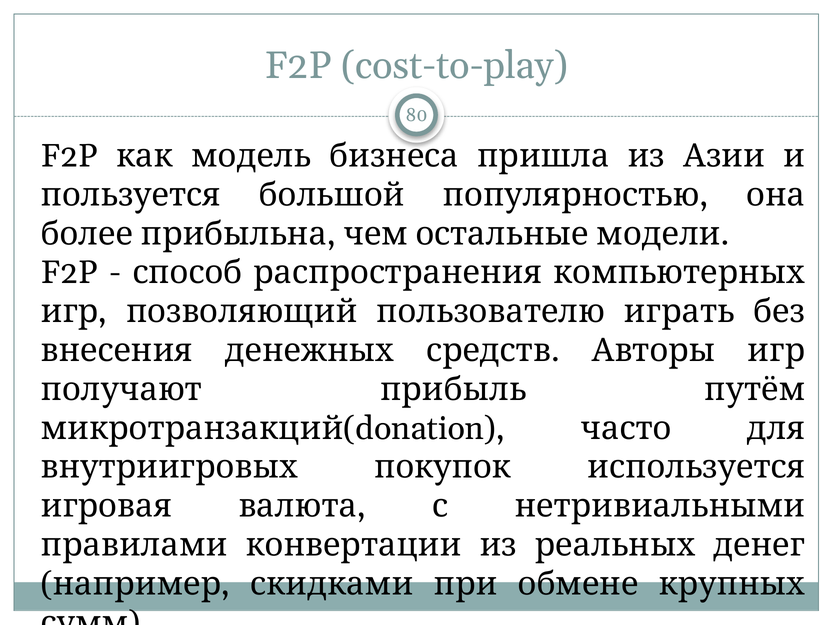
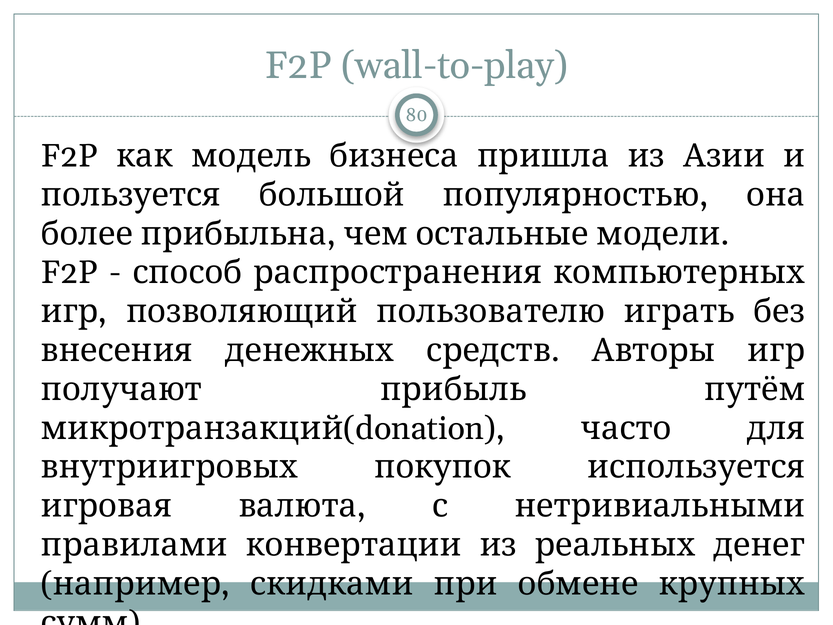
cost-to-play: cost-to-play -> wall-to-play (455, 66)
